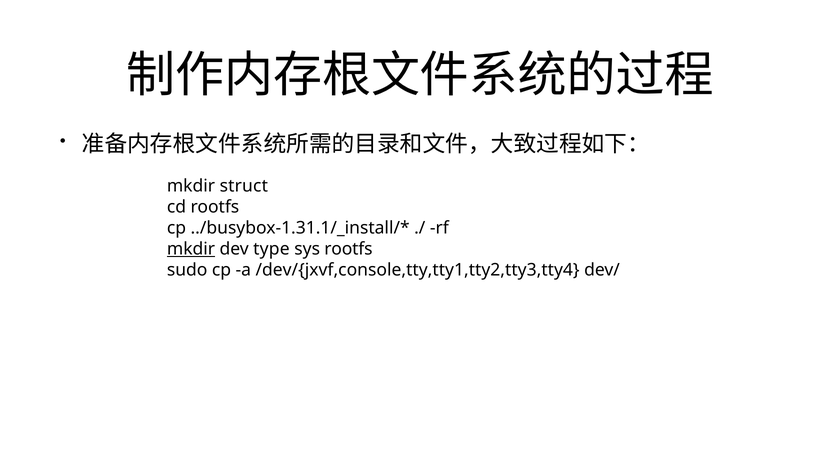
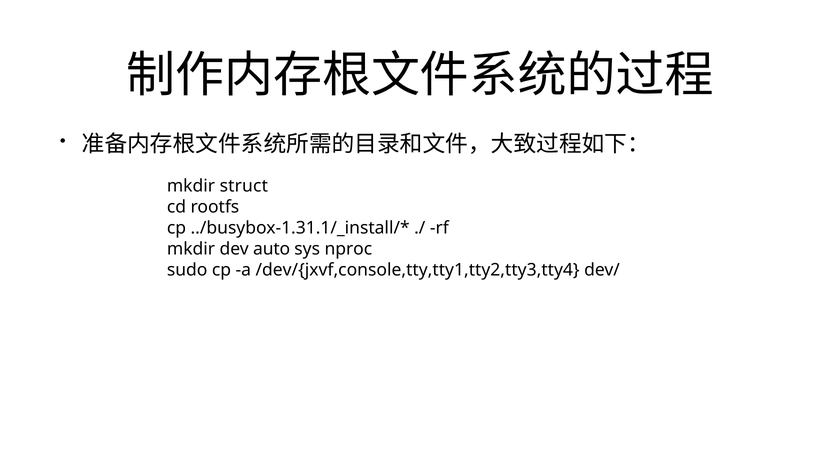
mkdir underline: present -> none (191, 249)
type: type -> auto (272, 249)
sys rootfs: rootfs -> nproc (348, 249)
